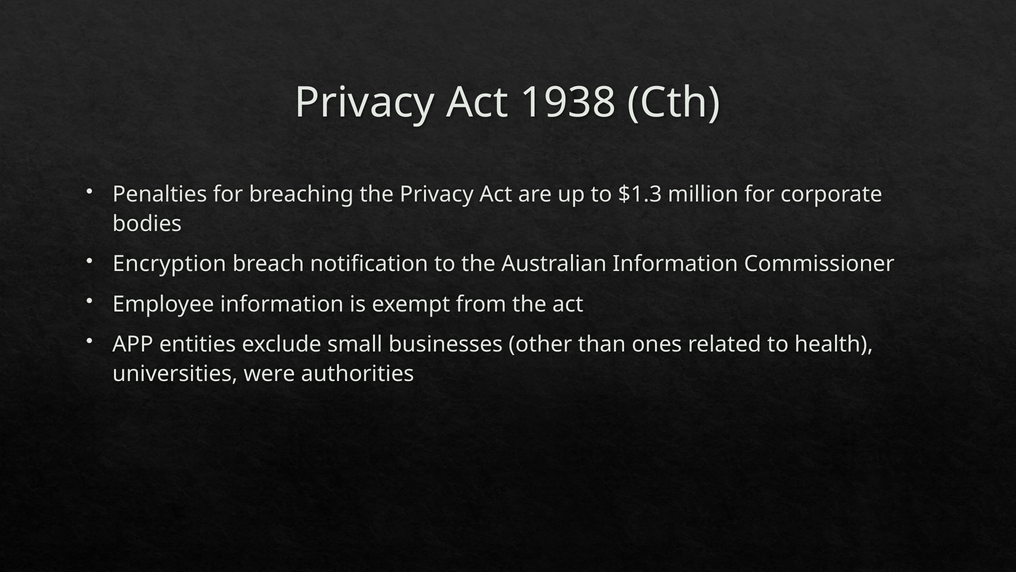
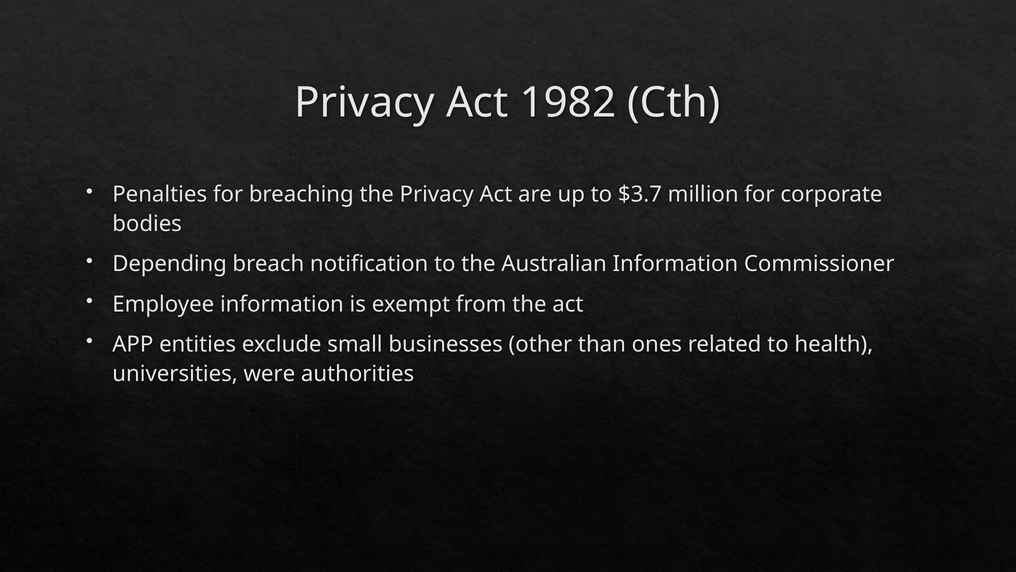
1938: 1938 -> 1982 (568, 103)
$1.3: $1.3 -> $3.7 (640, 194)
Encryption: Encryption -> Depending (170, 264)
